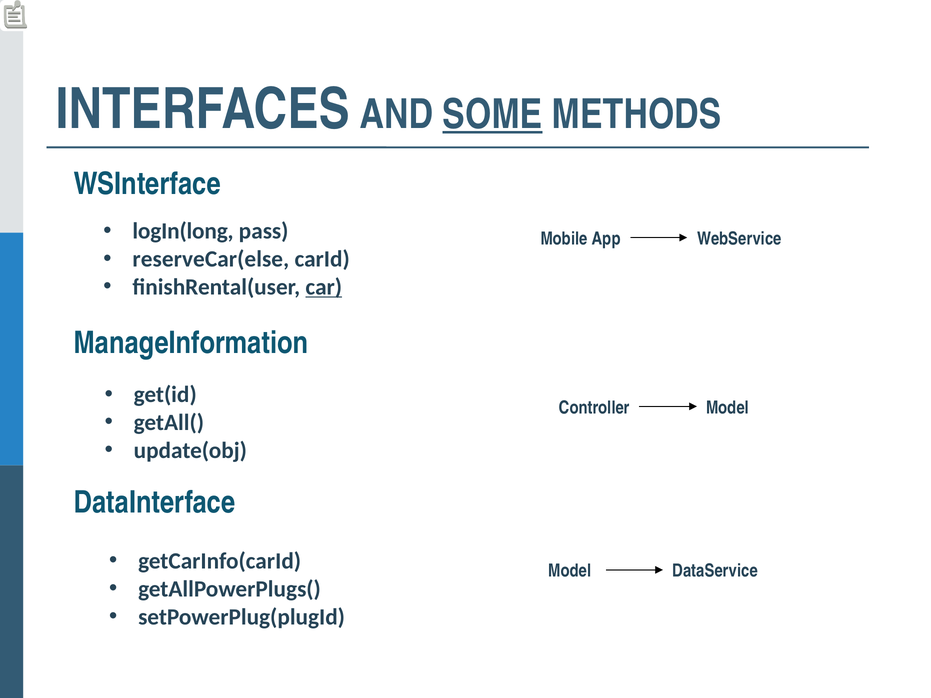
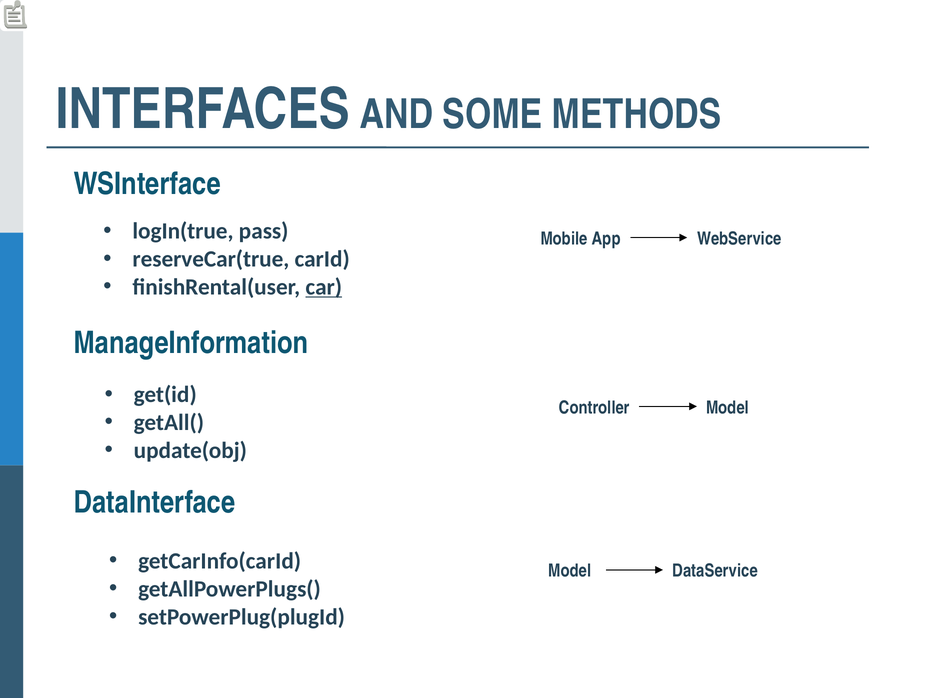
SOME underline: present -> none (492, 115)
logIn(long: logIn(long -> logIn(true (183, 231)
reserveCar(else: reserveCar(else -> reserveCar(true (211, 259)
